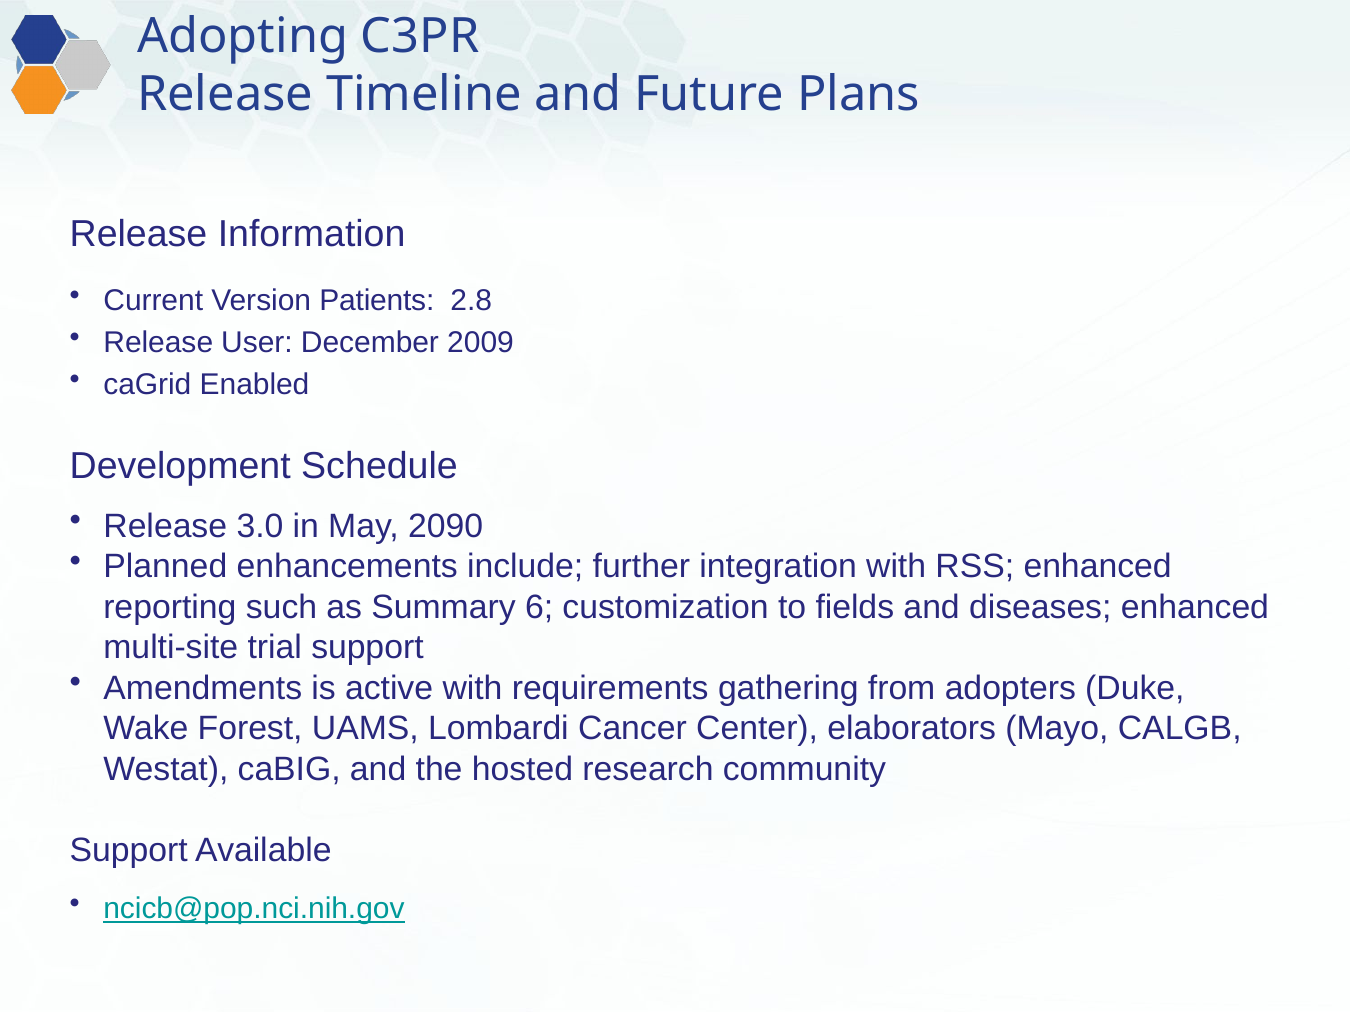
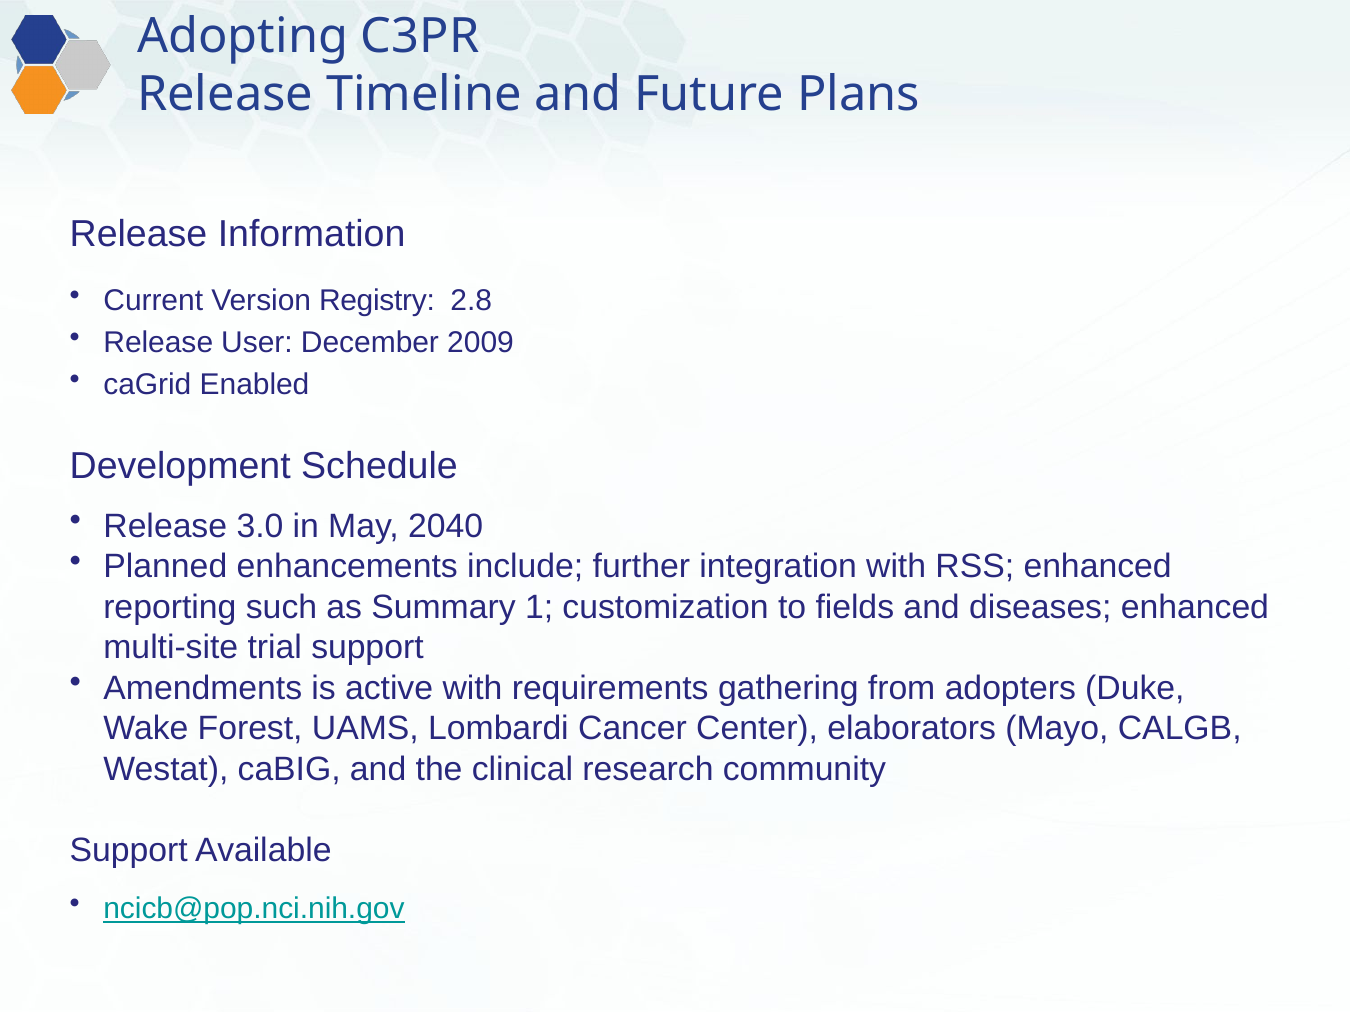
Patients: Patients -> Registry (377, 301)
2090: 2090 -> 2040 (446, 527)
6: 6 -> 1 (539, 608)
hosted: hosted -> clinical (522, 770)
